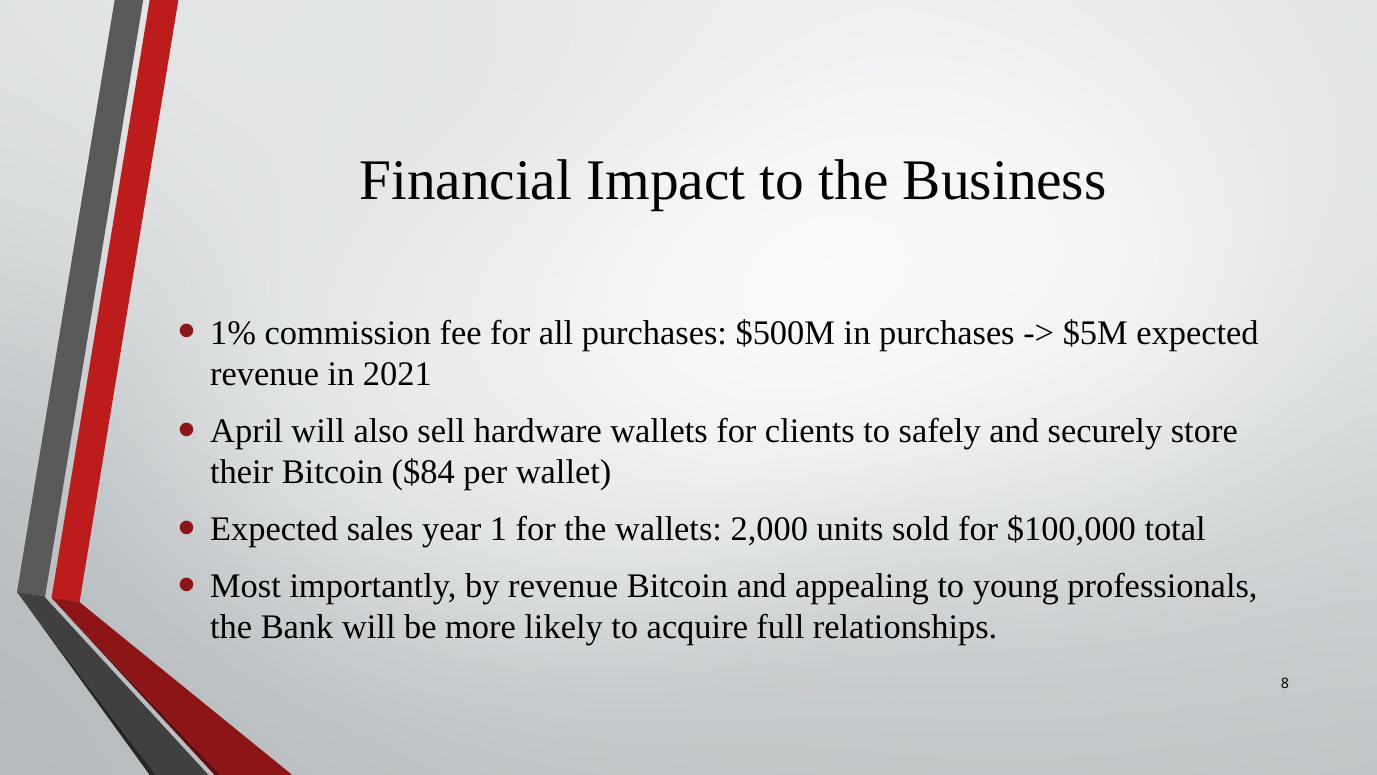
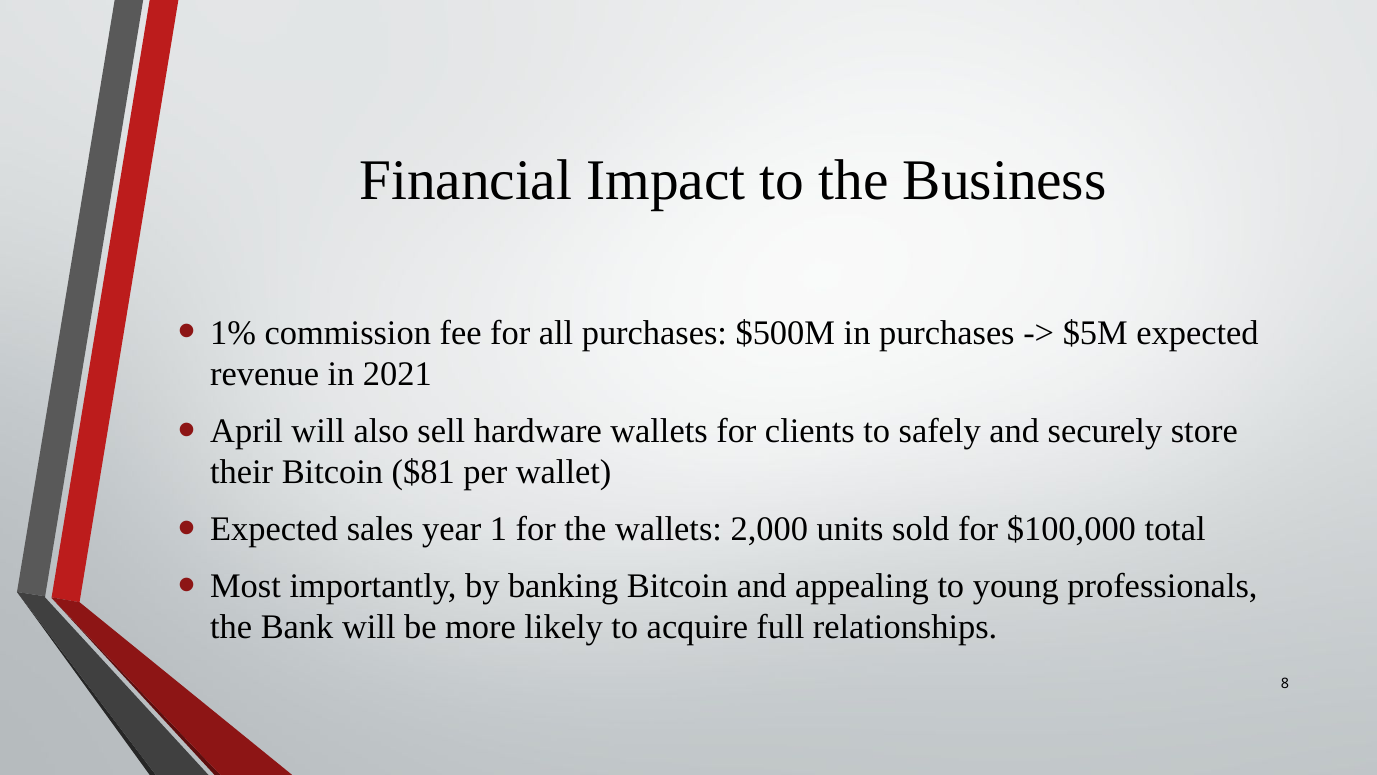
$84: $84 -> $81 (423, 472)
by revenue: revenue -> banking (563, 586)
